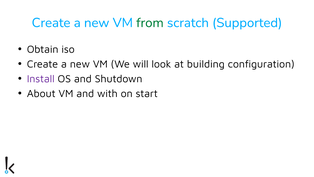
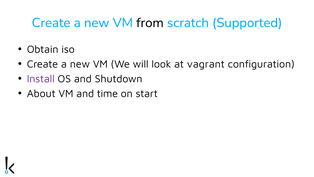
from colour: green -> black (150, 23)
building: building -> vagrant (206, 64)
with: with -> time (107, 93)
